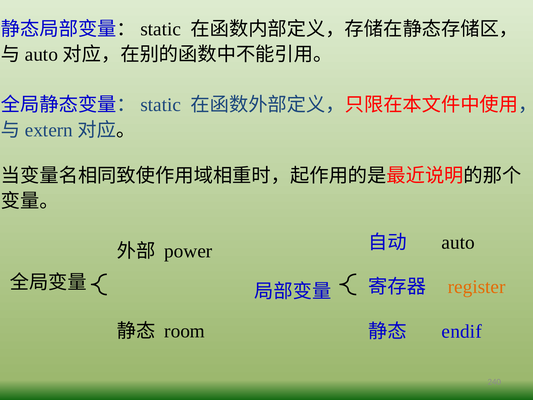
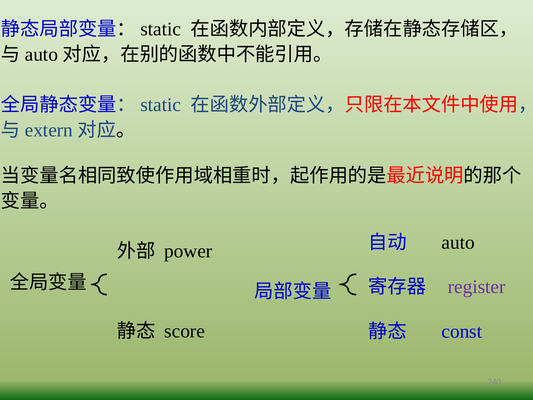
register colour: orange -> purple (477, 287)
room: room -> score (185, 331)
endif: endif -> const (462, 331)
